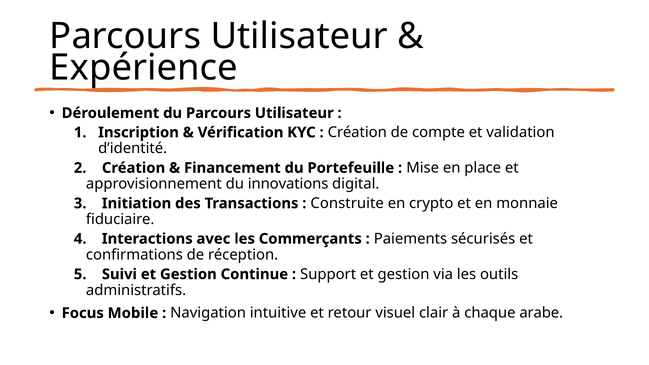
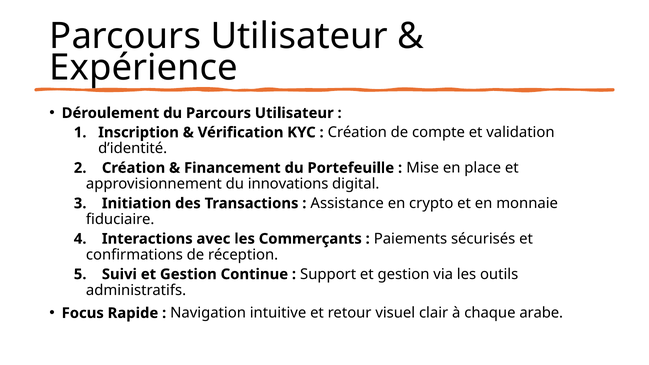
Construite: Construite -> Assistance (347, 203)
Mobile: Mobile -> Rapide (133, 313)
